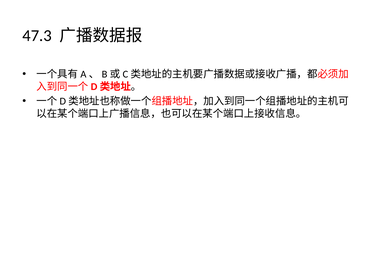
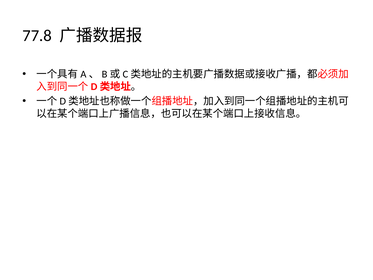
47.3: 47.3 -> 77.8 (37, 36)
